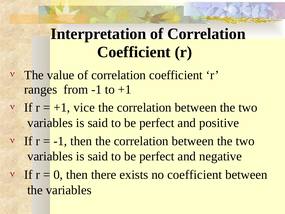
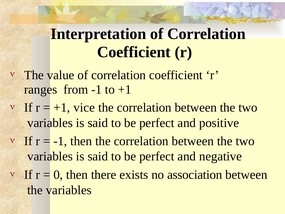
no coefficient: coefficient -> association (195, 175)
